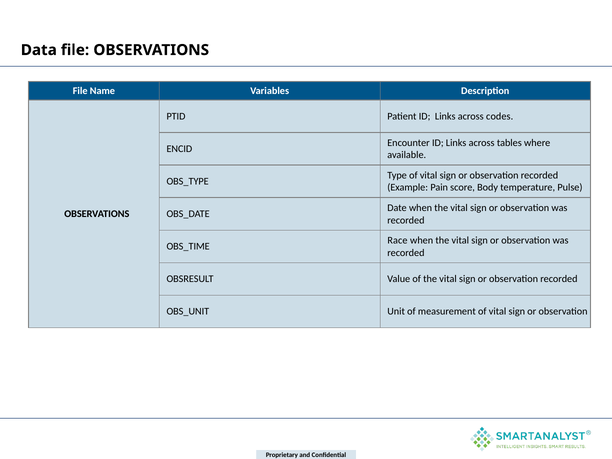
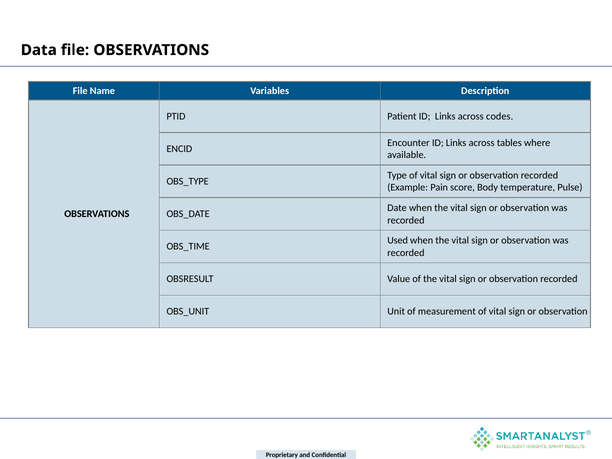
Race: Race -> Used (398, 240)
